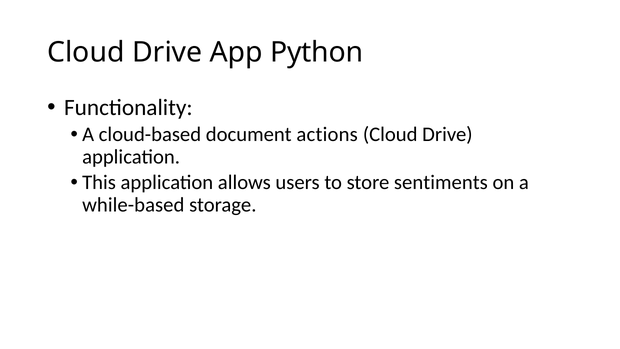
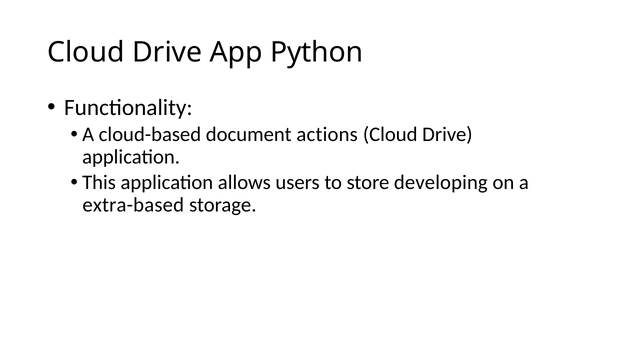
sentiments: sentiments -> developing (441, 182)
while-based: while-based -> extra-based (133, 205)
